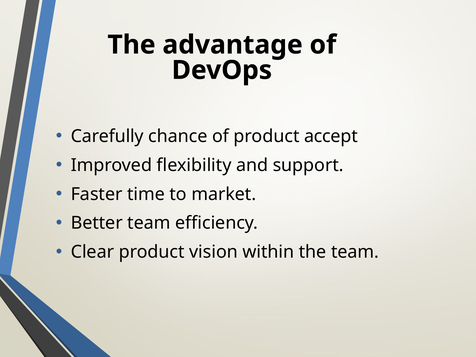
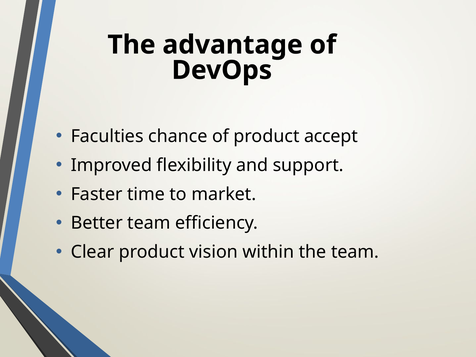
Carefully: Carefully -> Faculties (107, 136)
